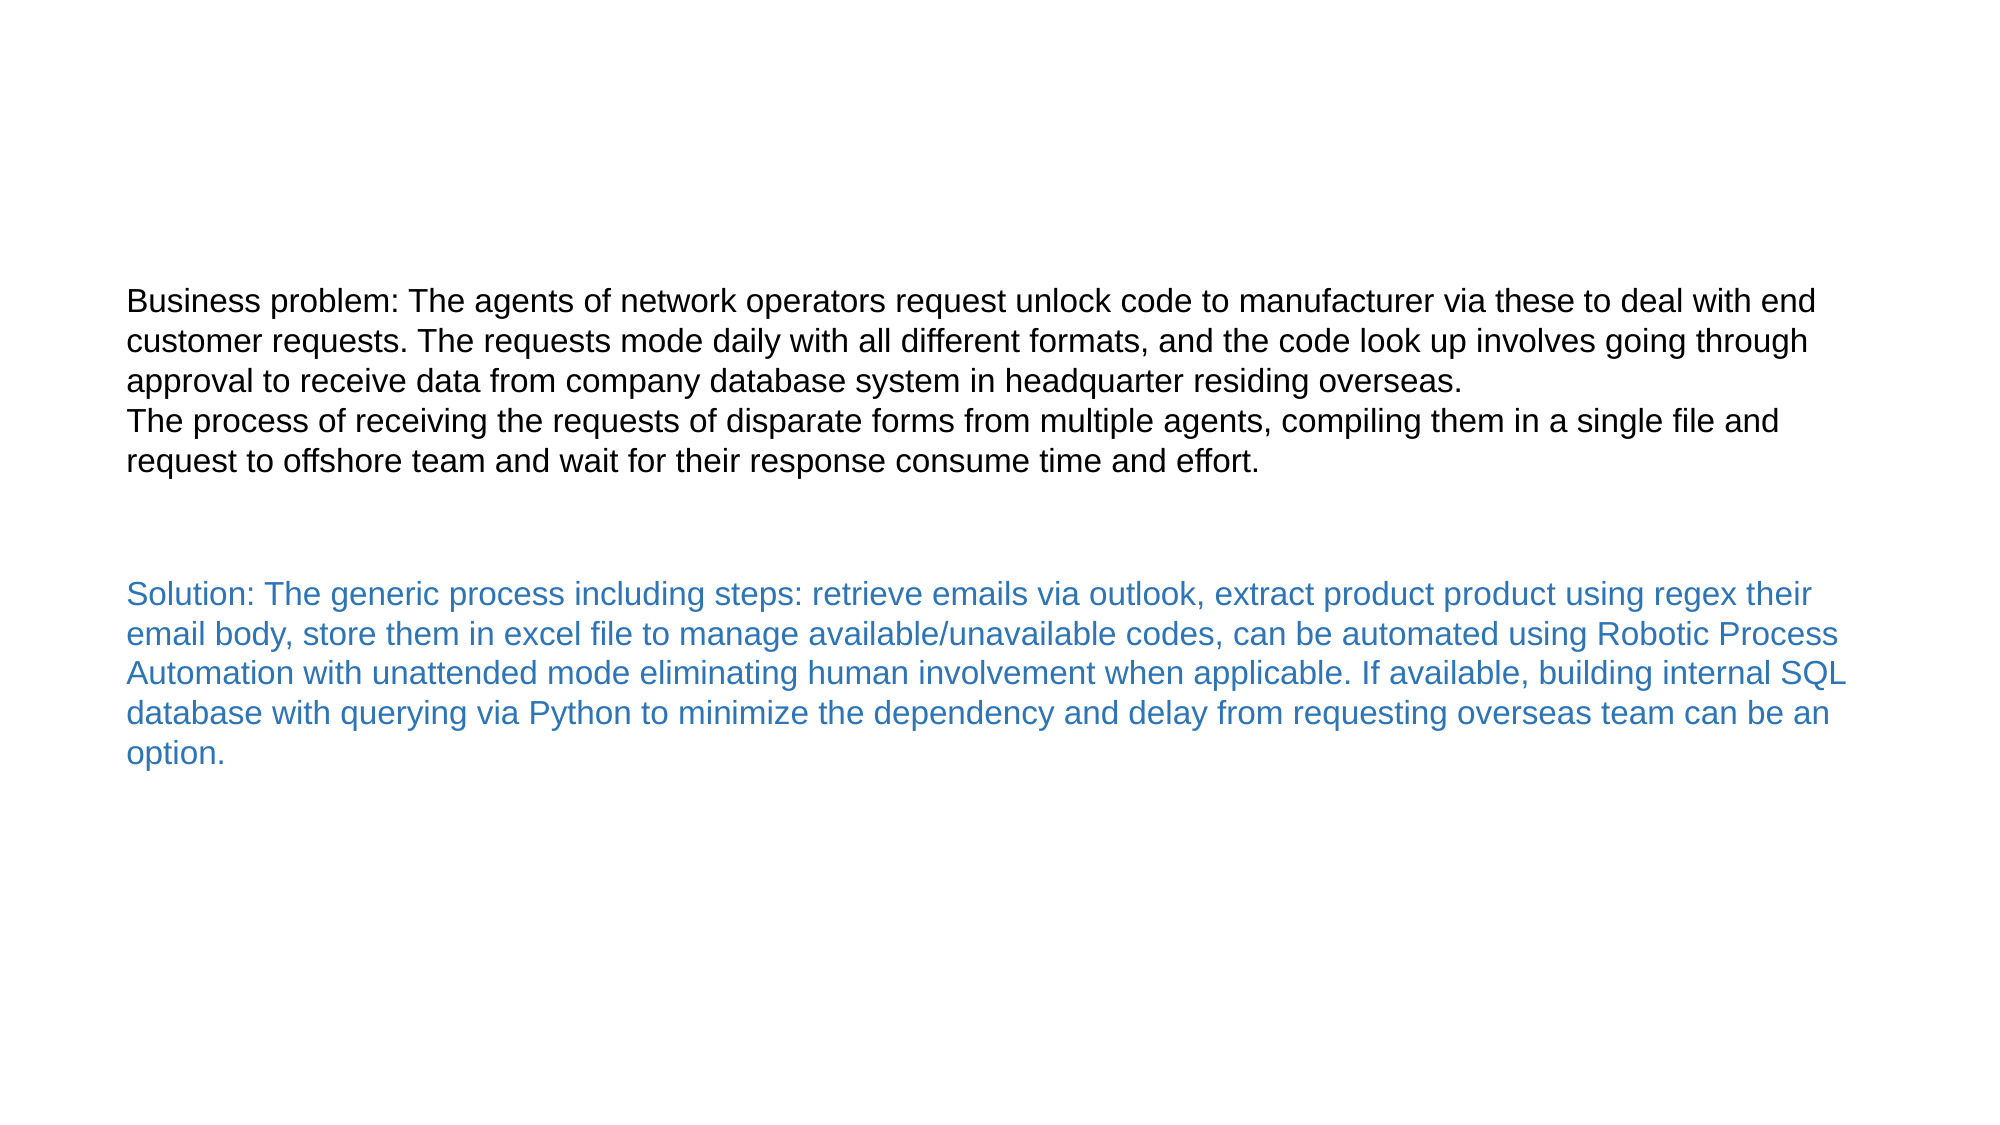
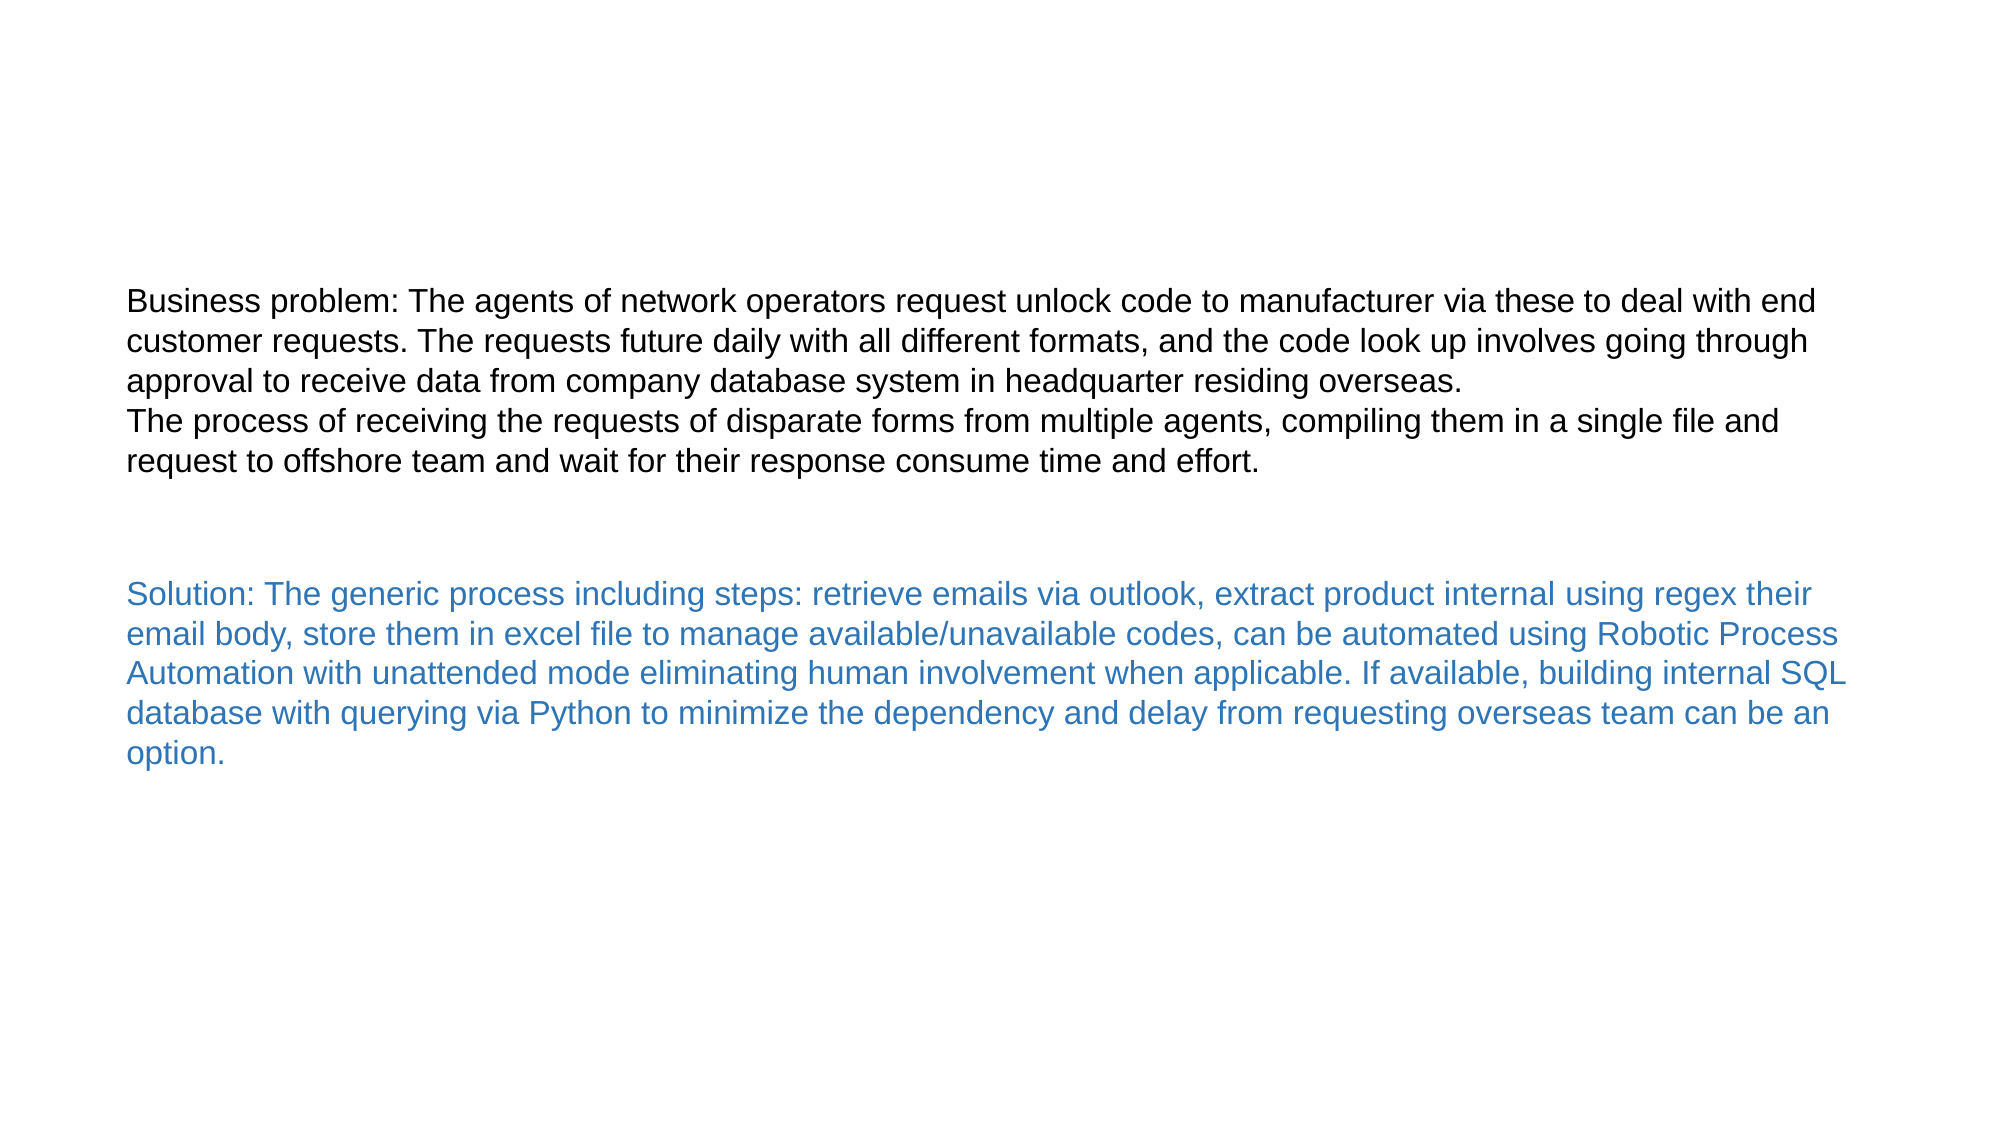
requests mode: mode -> future (662, 342)
product product: product -> internal (1500, 594)
